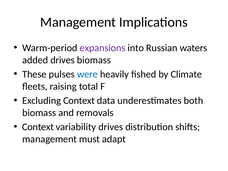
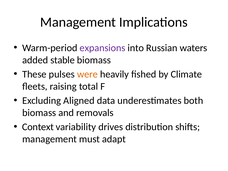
added drives: drives -> stable (63, 60)
were colour: blue -> orange (87, 74)
Excluding Context: Context -> Aligned (79, 101)
